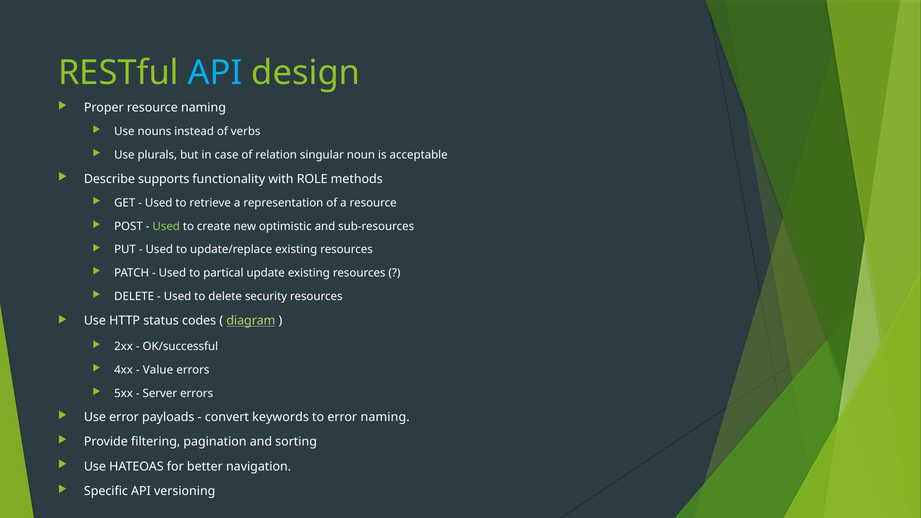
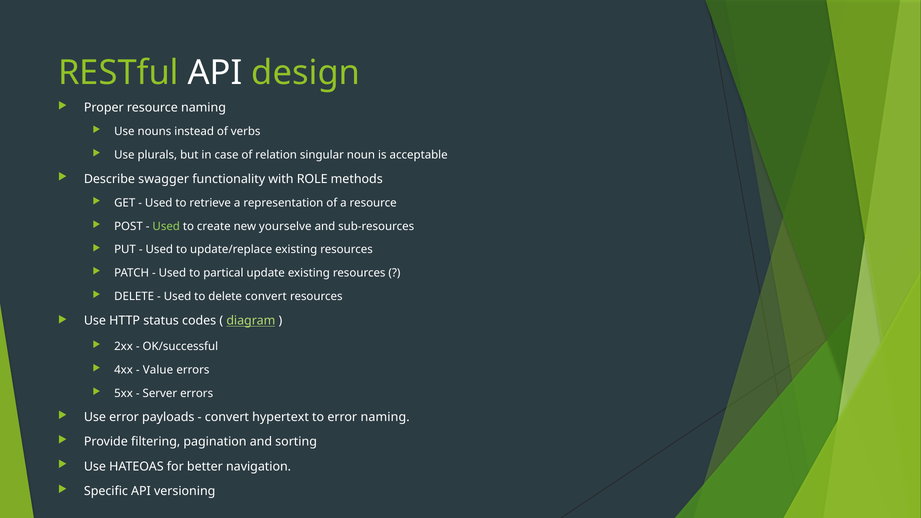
API colour: light blue -> white (215, 73)
supports: supports -> swagger (164, 179)
optimistic: optimistic -> yourselve (285, 226)
delete security: security -> convert (266, 297)
keywords: keywords -> hypertext (281, 417)
